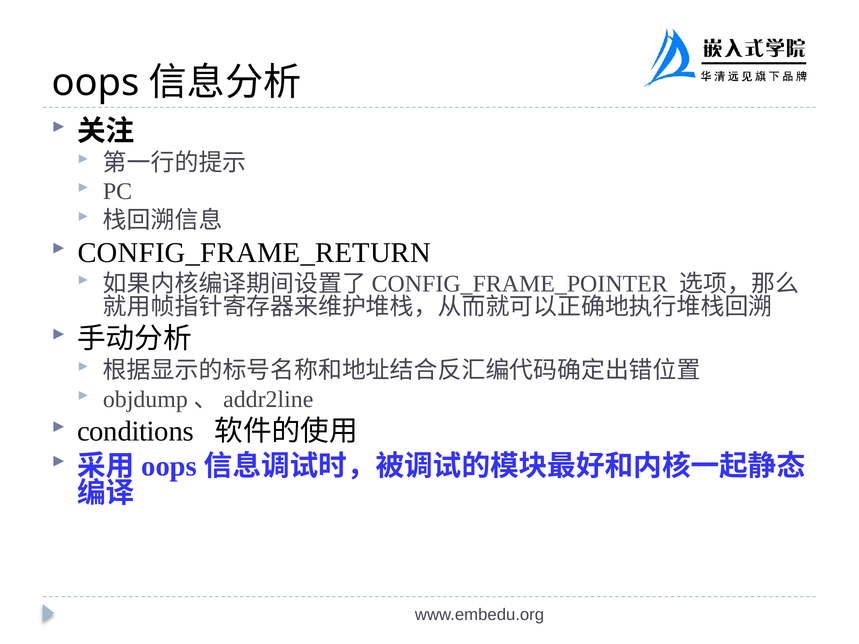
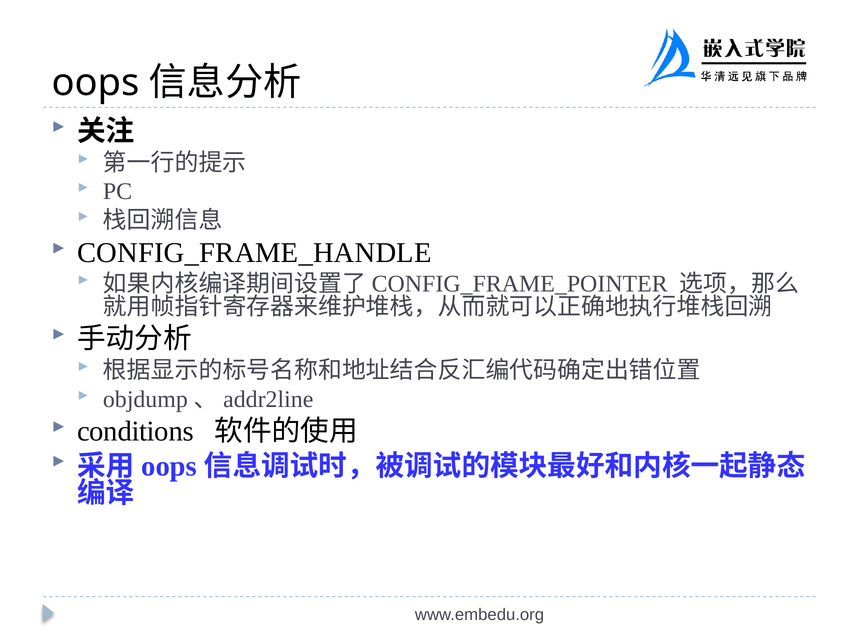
CONFIG_FRAME_RETURN: CONFIG_FRAME_RETURN -> CONFIG_FRAME_HANDLE (254, 253)
